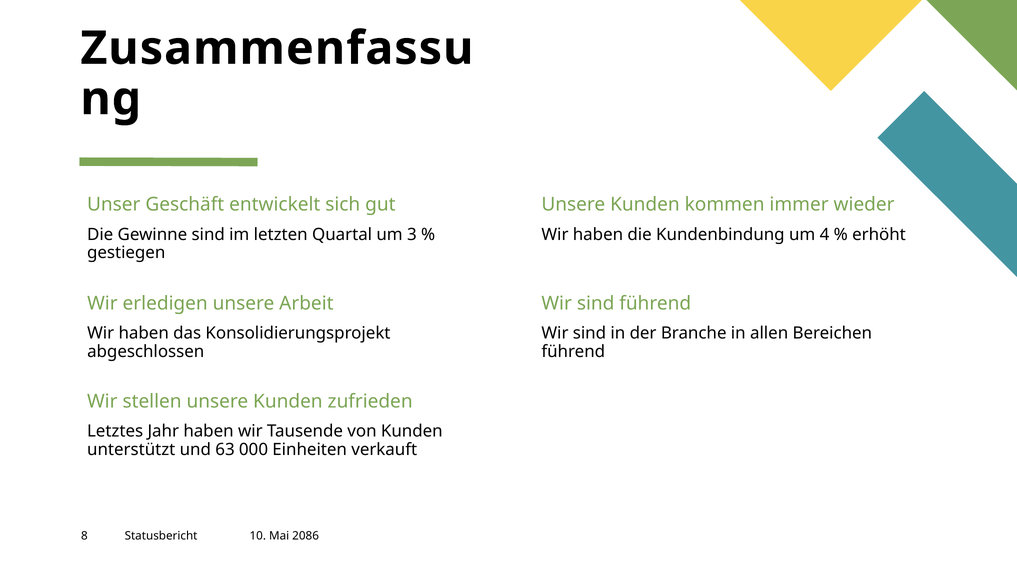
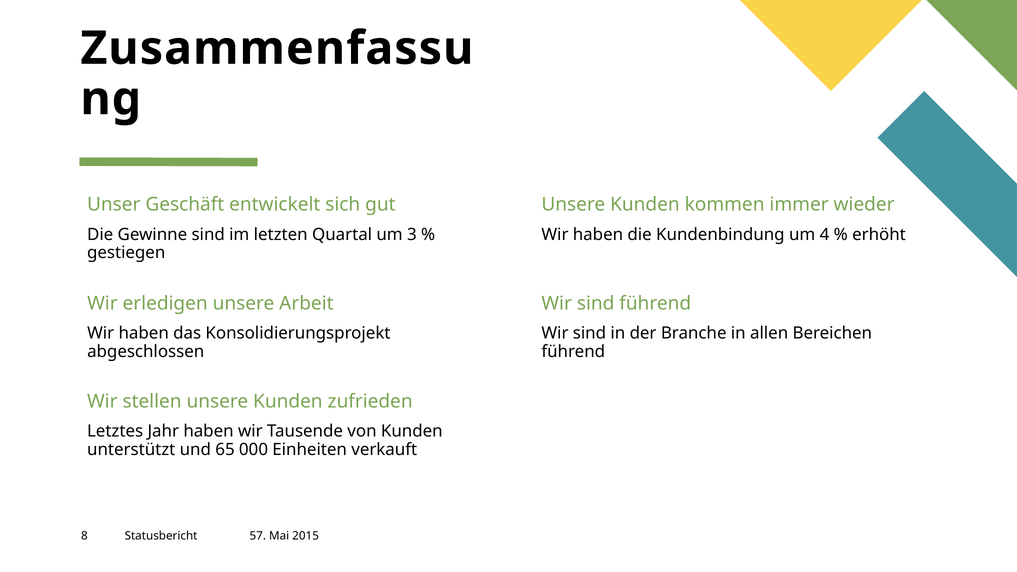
63: 63 -> 65 (225, 450)
10: 10 -> 57 (258, 536)
2086: 2086 -> 2015 (306, 536)
